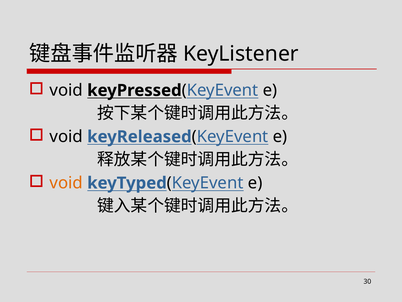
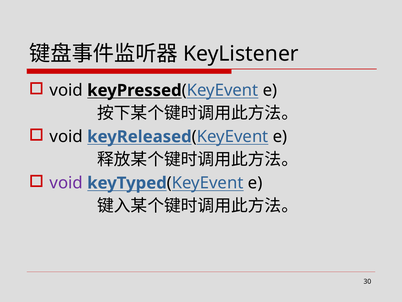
void colour: orange -> purple (66, 183)
